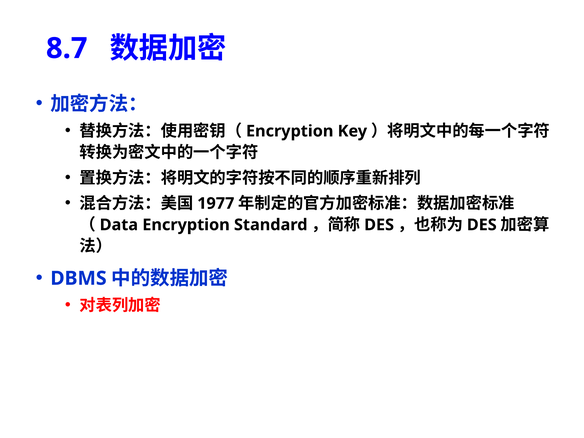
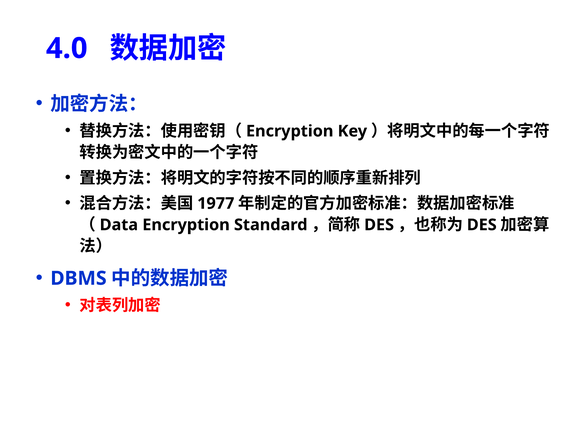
8.7: 8.7 -> 4.0 (67, 48)
